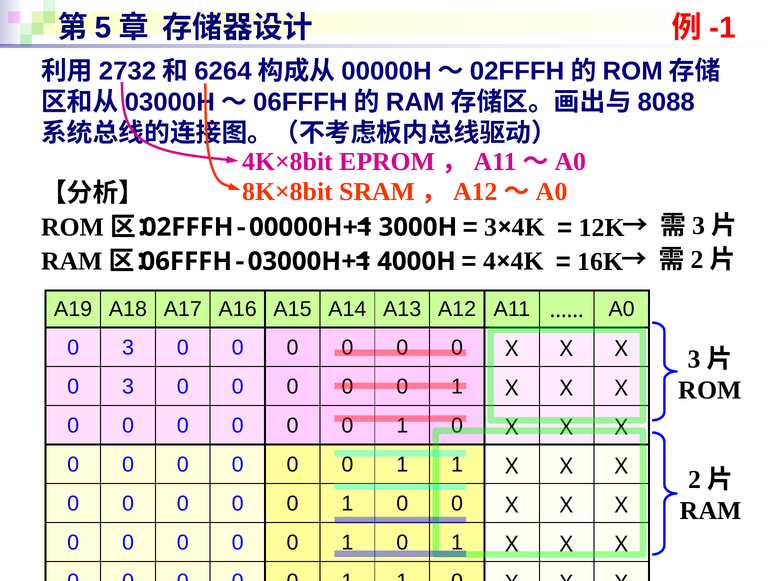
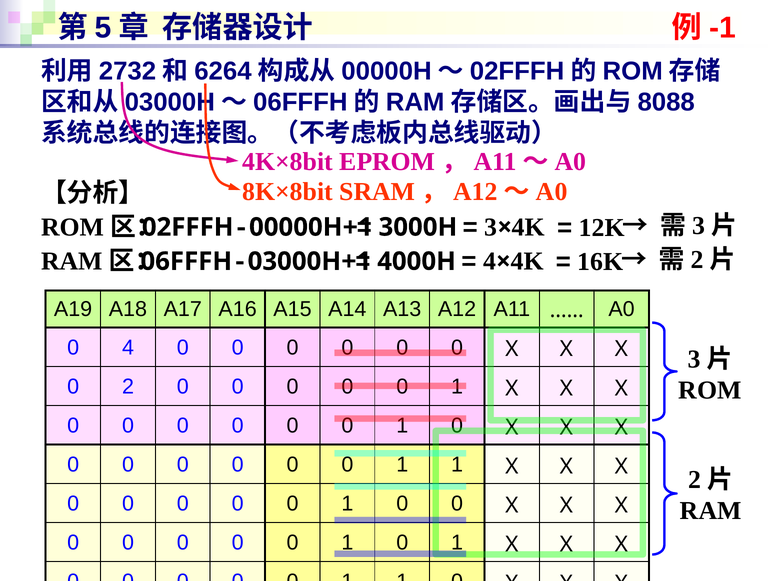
3: 3 -> 4 (128, 347)
3: 3 -> 2 (128, 386)
